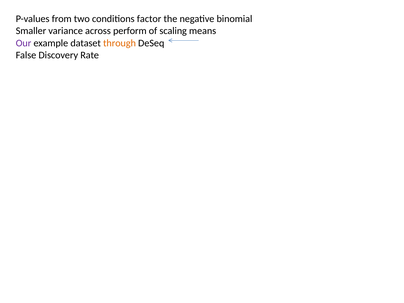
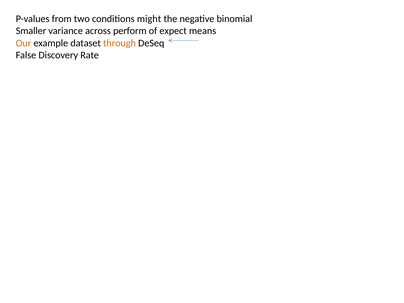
factor: factor -> might (149, 19)
scaling: scaling -> expect (173, 31)
Our colour: purple -> orange (24, 43)
